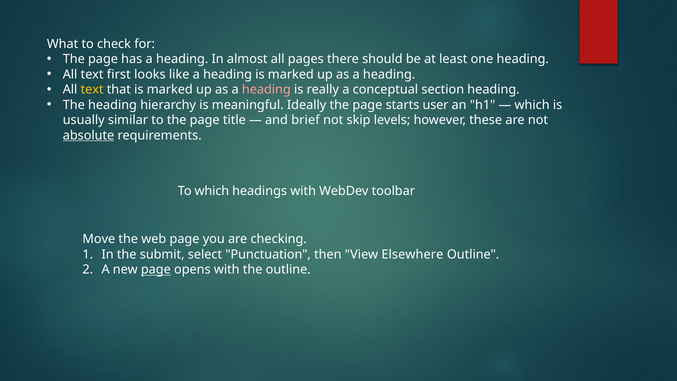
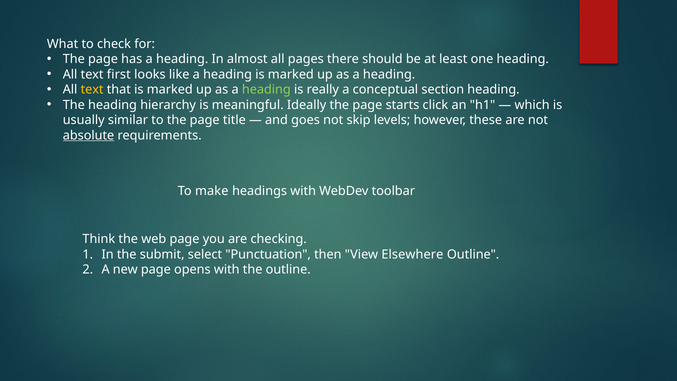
heading colour: pink -> light green (266, 90)
user: user -> click (435, 105)
brief: brief -> goes (306, 120)
To which: which -> make (212, 191)
Move: Move -> Think (99, 239)
page underline: present -> none (156, 270)
